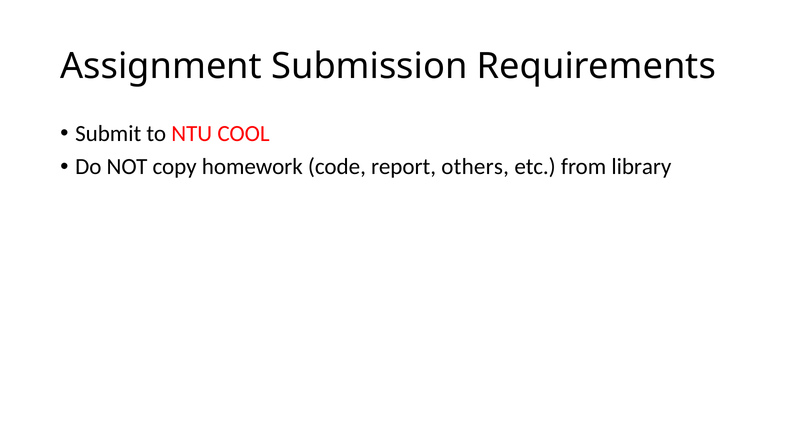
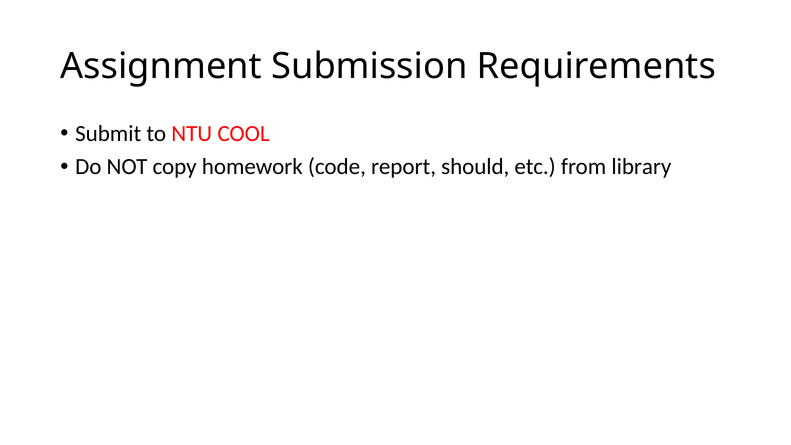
others: others -> should (475, 167)
